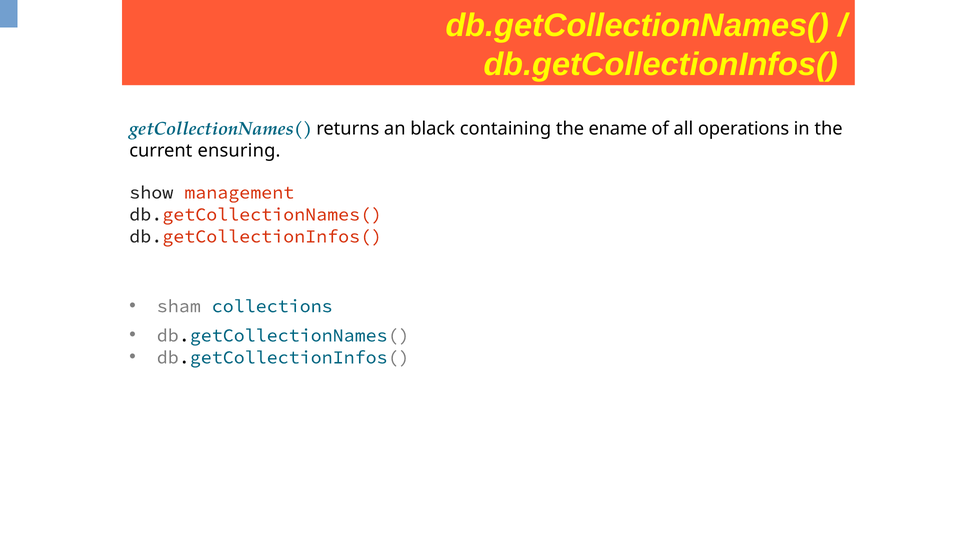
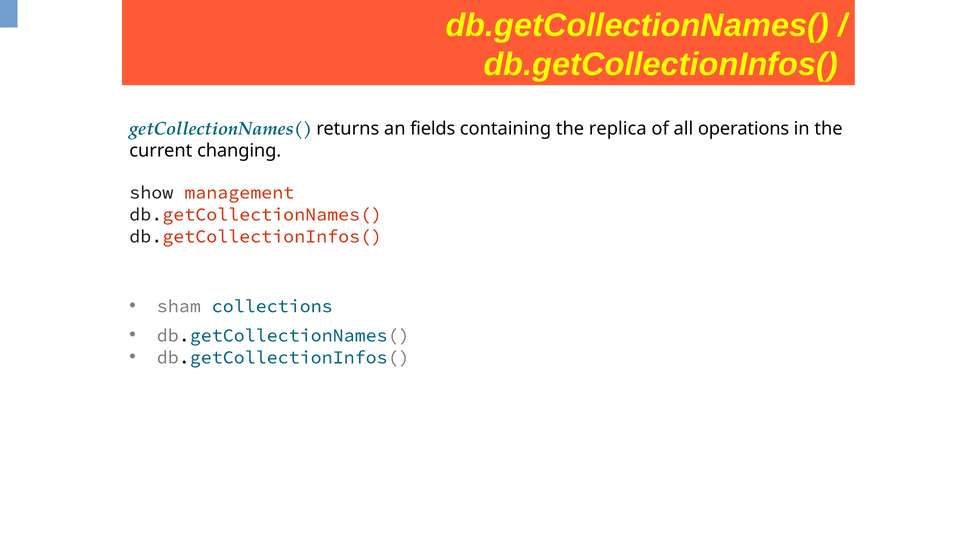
black: black -> fields (433, 129)
ename: ename -> replica (618, 129)
ensuring: ensuring -> changing (239, 151)
